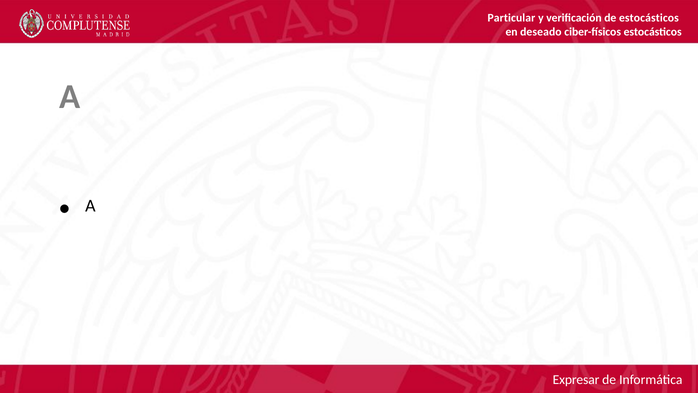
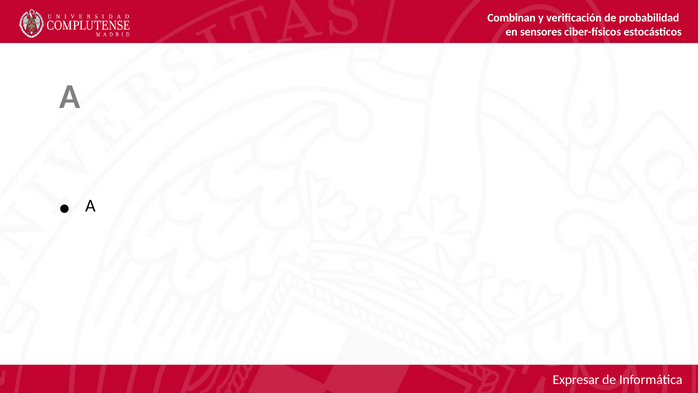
Particular: Particular -> Combinan (512, 18)
de estocásticos: estocásticos -> probabilidad (649, 18)
deseado: deseado -> sensores (541, 32)
